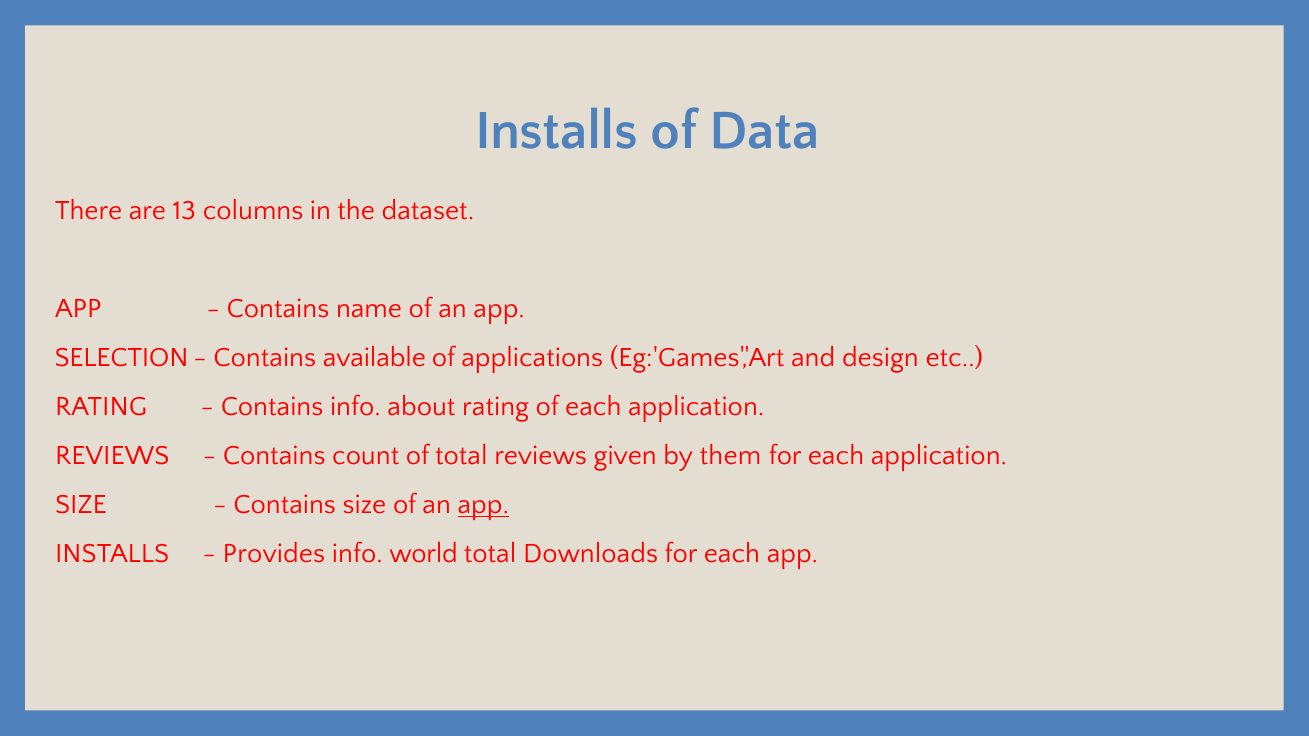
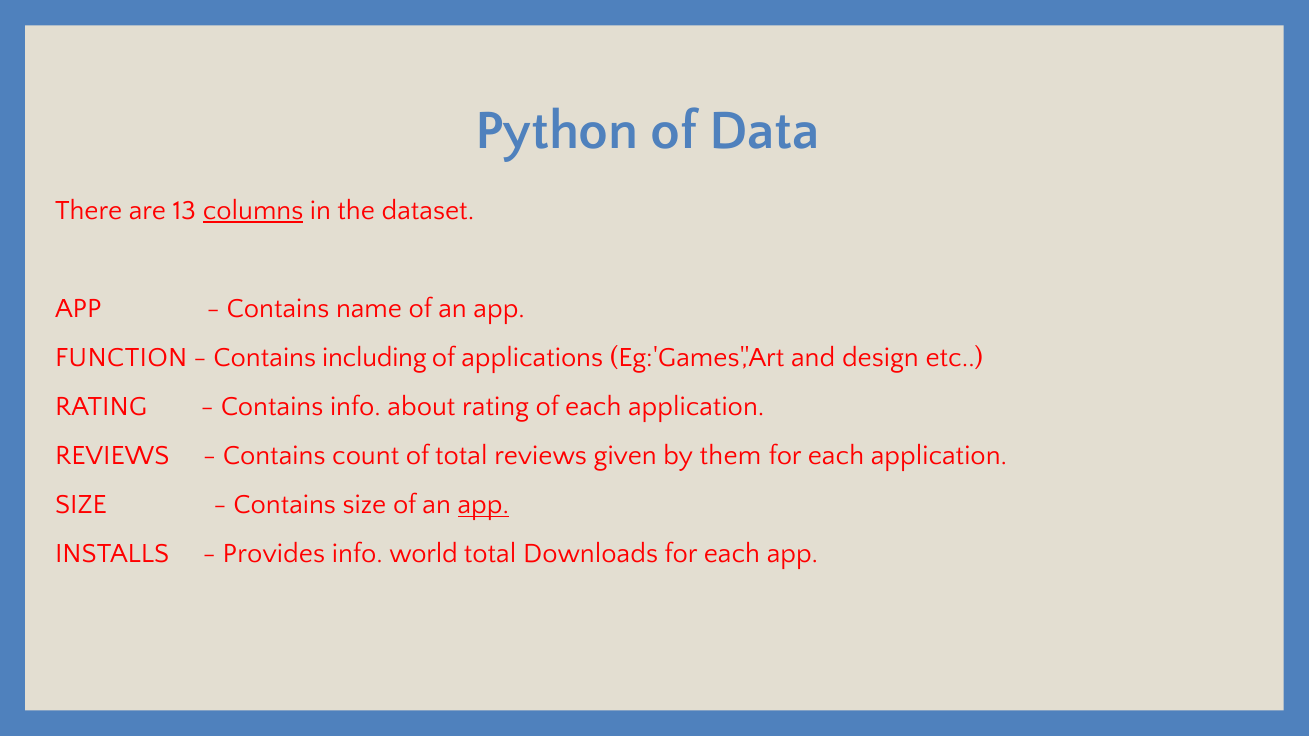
Installs: Installs -> Python (557, 131)
columns underline: none -> present (253, 211)
SELECTION: SELECTION -> FUNCTION (121, 358)
available: available -> including (374, 358)
